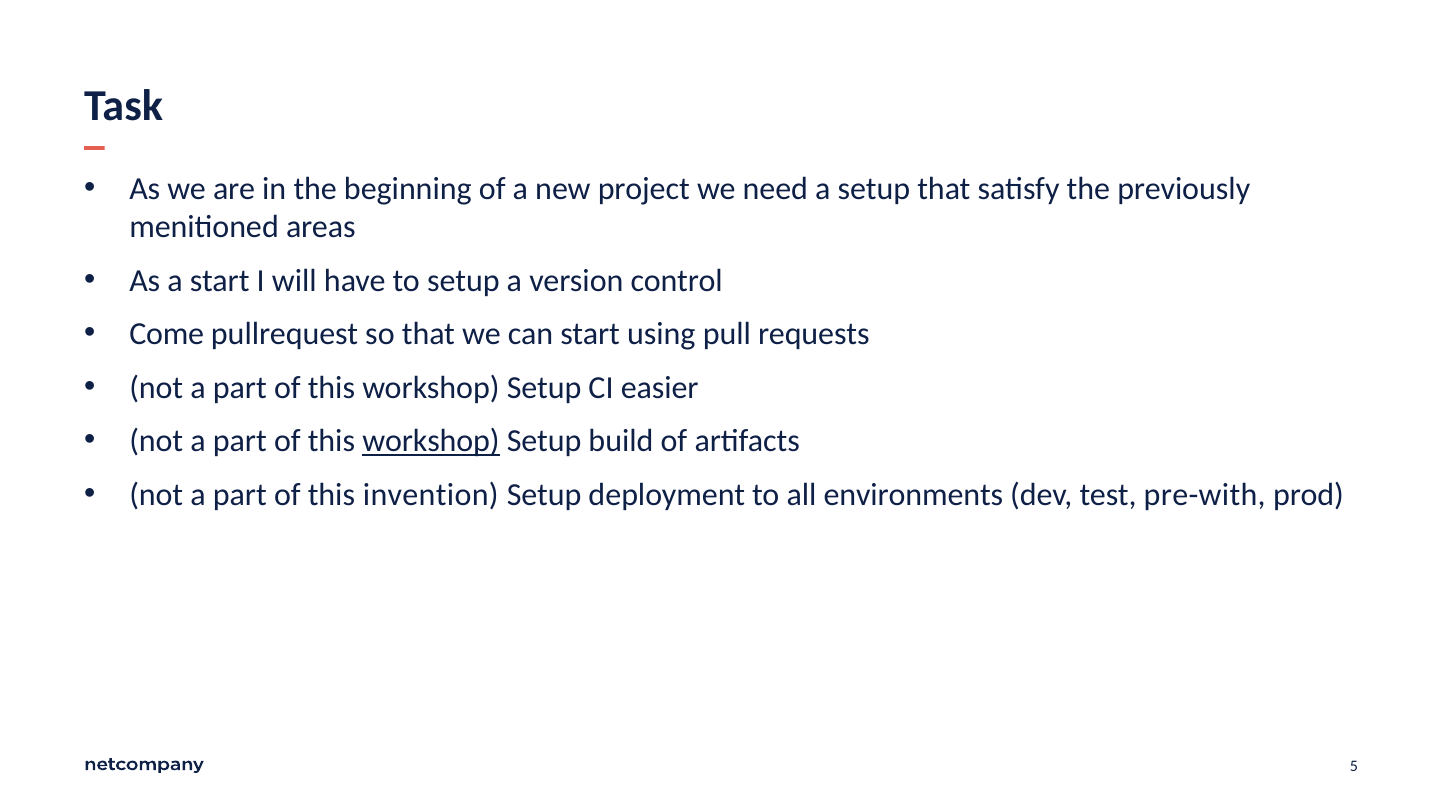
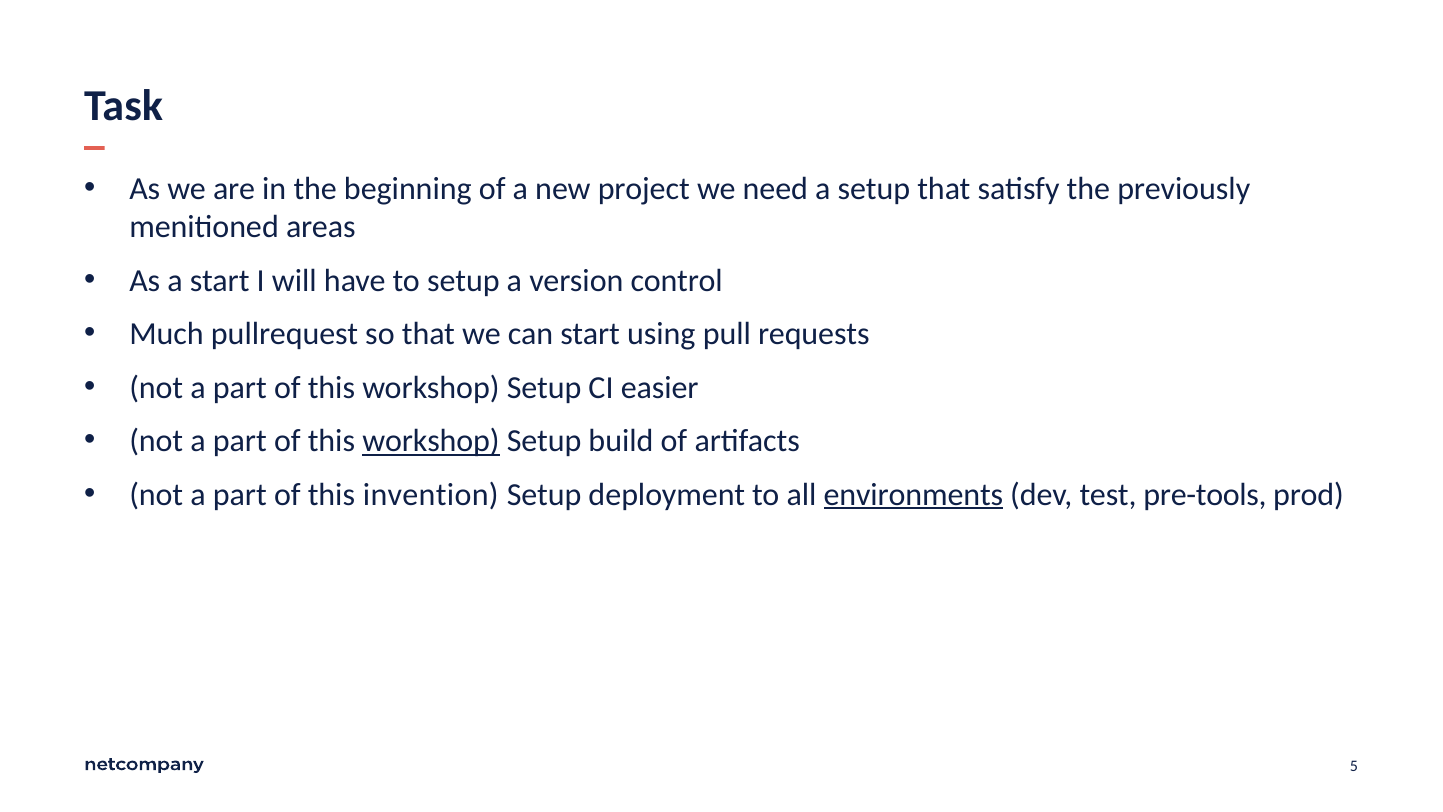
Come: Come -> Much (167, 334)
environments underline: none -> present (913, 494)
pre-with: pre-with -> pre-tools (1205, 494)
